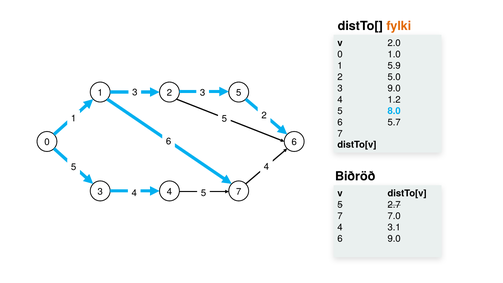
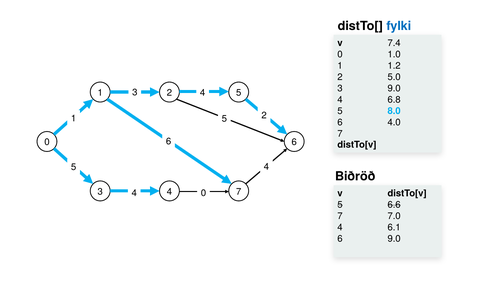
fylki colour: orange -> blue (399, 26)
2.0: 2.0 -> 7.4 (394, 43)
5.9: 5.9 -> 1.2 (394, 66)
3: 3 -> 4 (203, 93)
1.2: 1.2 -> 6.8 (394, 100)
5.7: 5.7 -> 4.0 (394, 122)
5: 5 -> 0 (203, 193)
2.7: 2.7 -> 6.6 (394, 205)
3.1: 3.1 -> 6.1 (394, 227)
